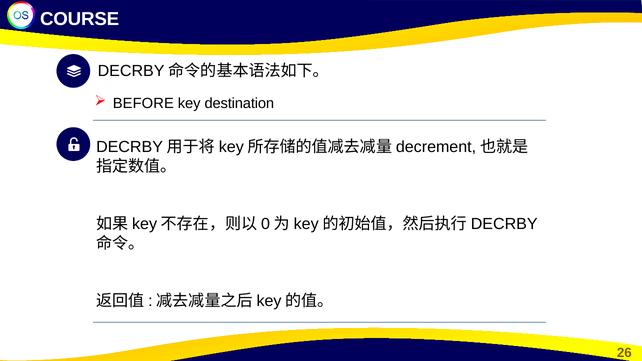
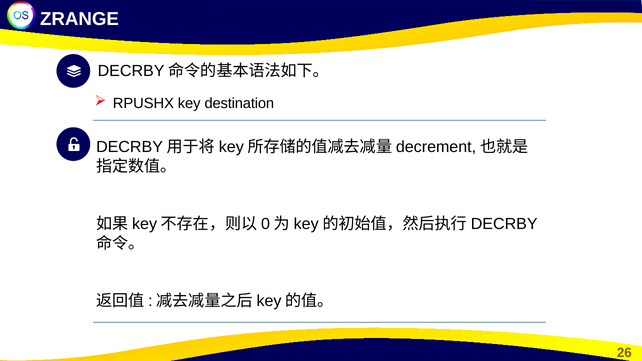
COURSE: COURSE -> ZRANGE (79, 19)
BEFORE: BEFORE -> RPUSHX (143, 103)
